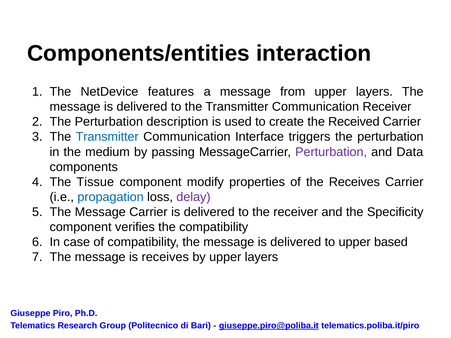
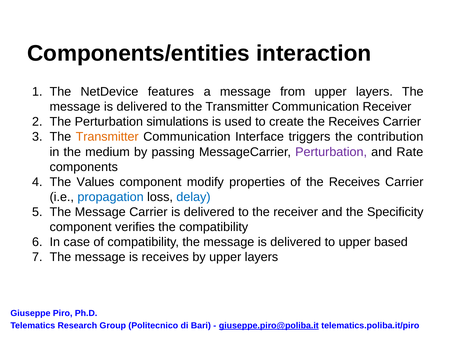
description: description -> simulations (177, 122)
create the Received: Received -> Receives (354, 122)
Transmitter colour: blue -> orange (107, 137)
triggers the perturbation: perturbation -> contribution (390, 137)
Data: Data -> Rate (410, 152)
Tissue: Tissue -> Values (95, 182)
delay colour: purple -> blue (193, 197)
